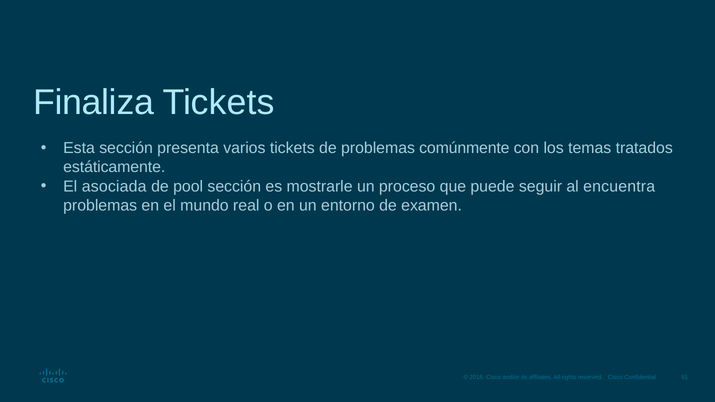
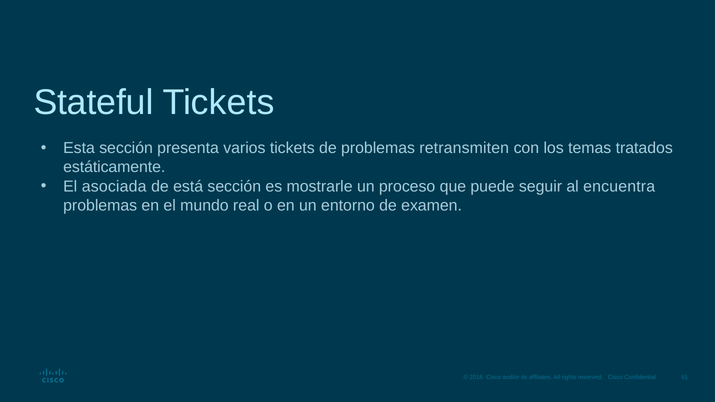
Finaliza: Finaliza -> Stateful (94, 102)
comúnmente: comúnmente -> retransmiten (464, 148)
pool: pool -> está (188, 186)
